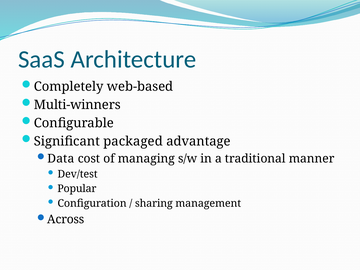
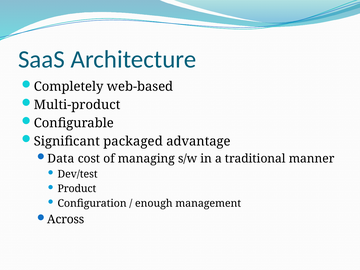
Multi-winners: Multi-winners -> Multi-product (77, 105)
Popular: Popular -> Product (77, 189)
sharing: sharing -> enough (154, 203)
